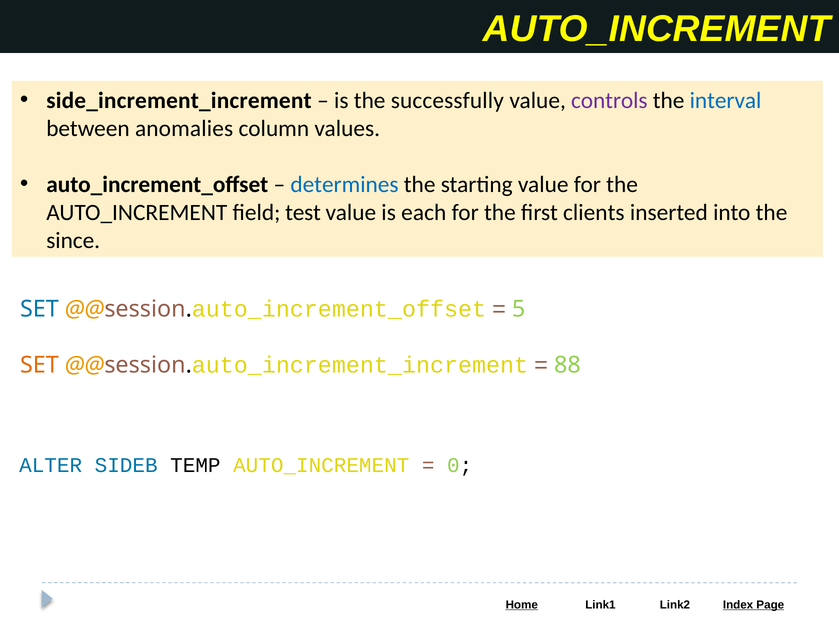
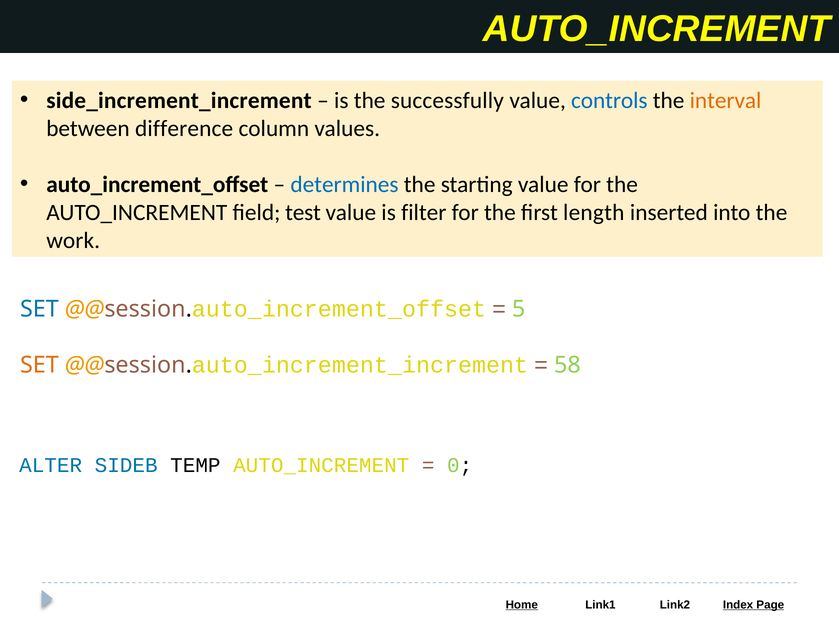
controls colour: purple -> blue (609, 101)
interval colour: blue -> orange (726, 101)
anomalies: anomalies -> difference (184, 128)
each: each -> filter (424, 212)
clients: clients -> length (594, 212)
since: since -> work (73, 240)
88: 88 -> 58 (567, 365)
